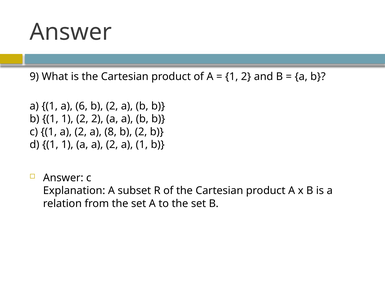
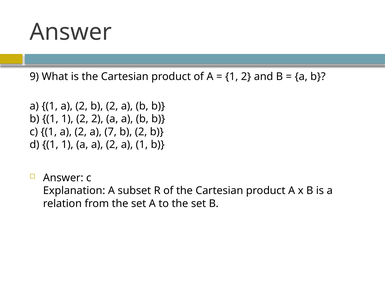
a 1 a 6: 6 -> 2 (82, 106)
8: 8 -> 7 (111, 132)
